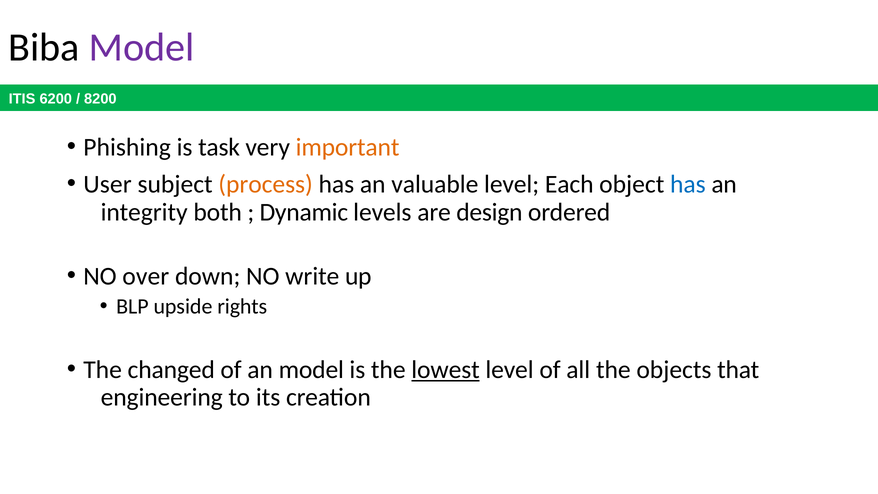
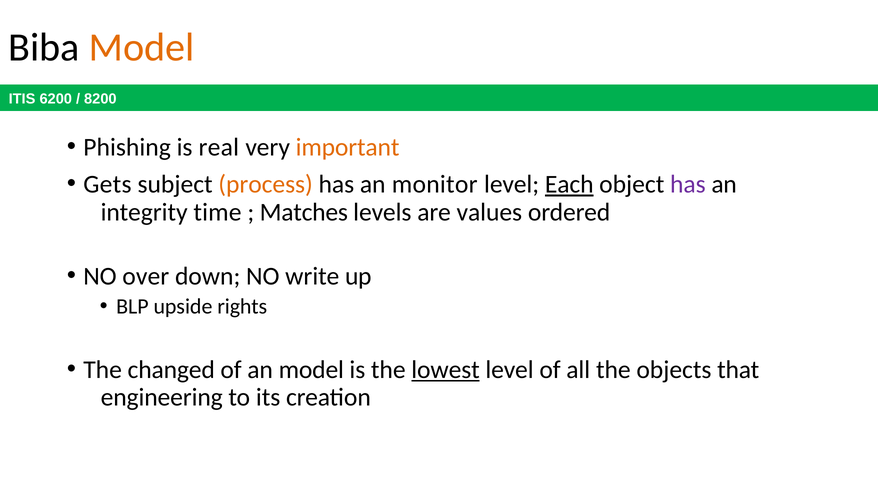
Model colour: purple -> orange (142, 47)
task: task -> real (219, 147)
User: User -> Gets (107, 184)
valuable: valuable -> monitor (435, 184)
Each underline: none -> present (569, 184)
has colour: blue -> purple (688, 184)
both: both -> time (217, 212)
Dynamic: Dynamic -> Matches (304, 212)
design: design -> values (489, 212)
